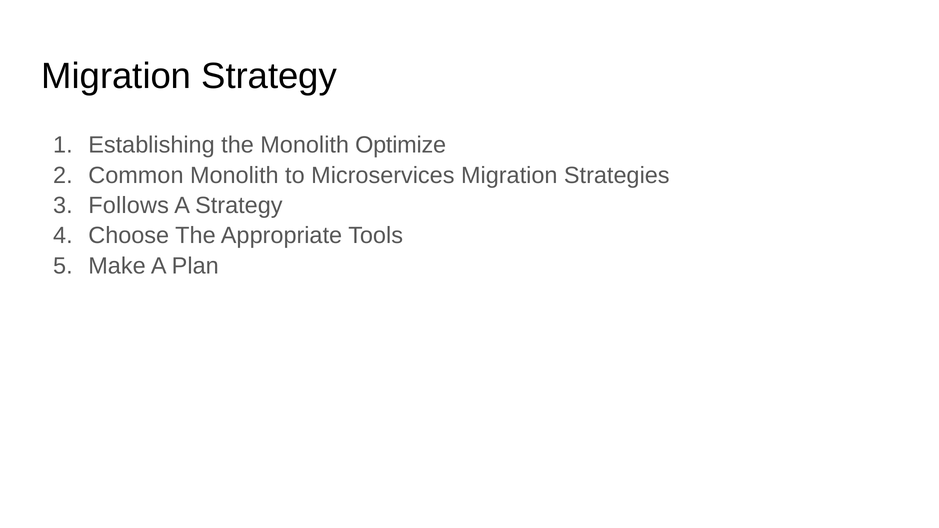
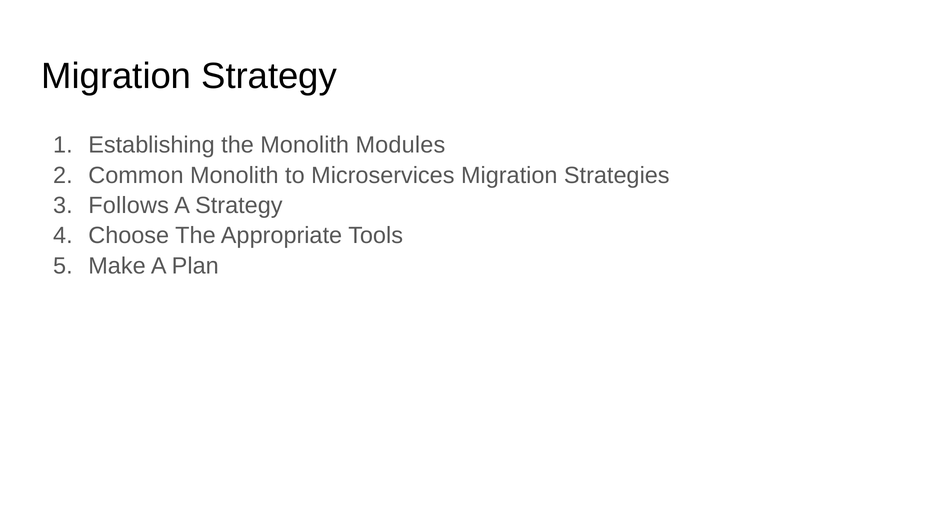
Optimize: Optimize -> Modules (400, 145)
